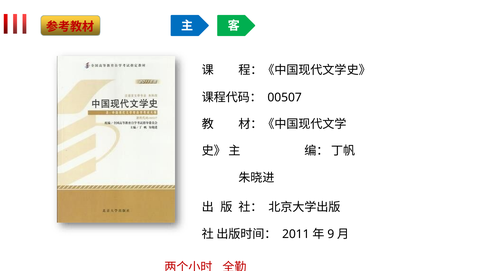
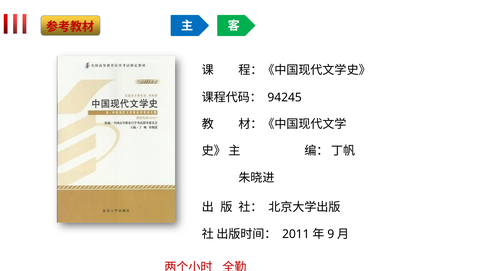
00507: 00507 -> 94245 (285, 97)
